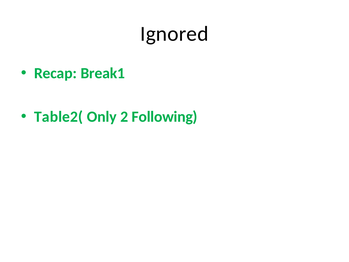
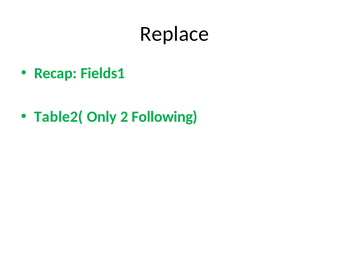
Ignored: Ignored -> Replace (174, 34)
Break1: Break1 -> Fields1 (103, 73)
